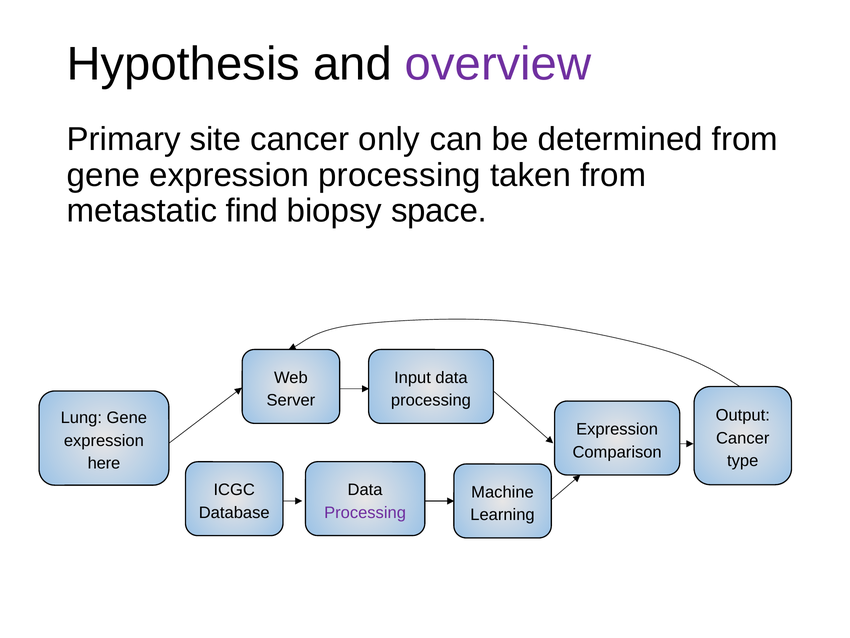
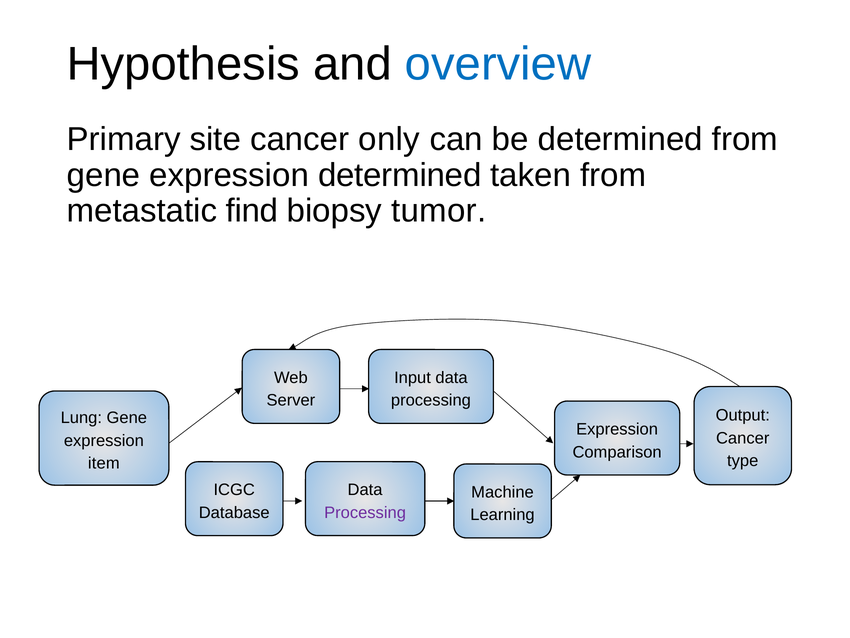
overview colour: purple -> blue (498, 64)
expression processing: processing -> determined (400, 175)
space: space -> tumor (439, 211)
here: here -> item (104, 463)
